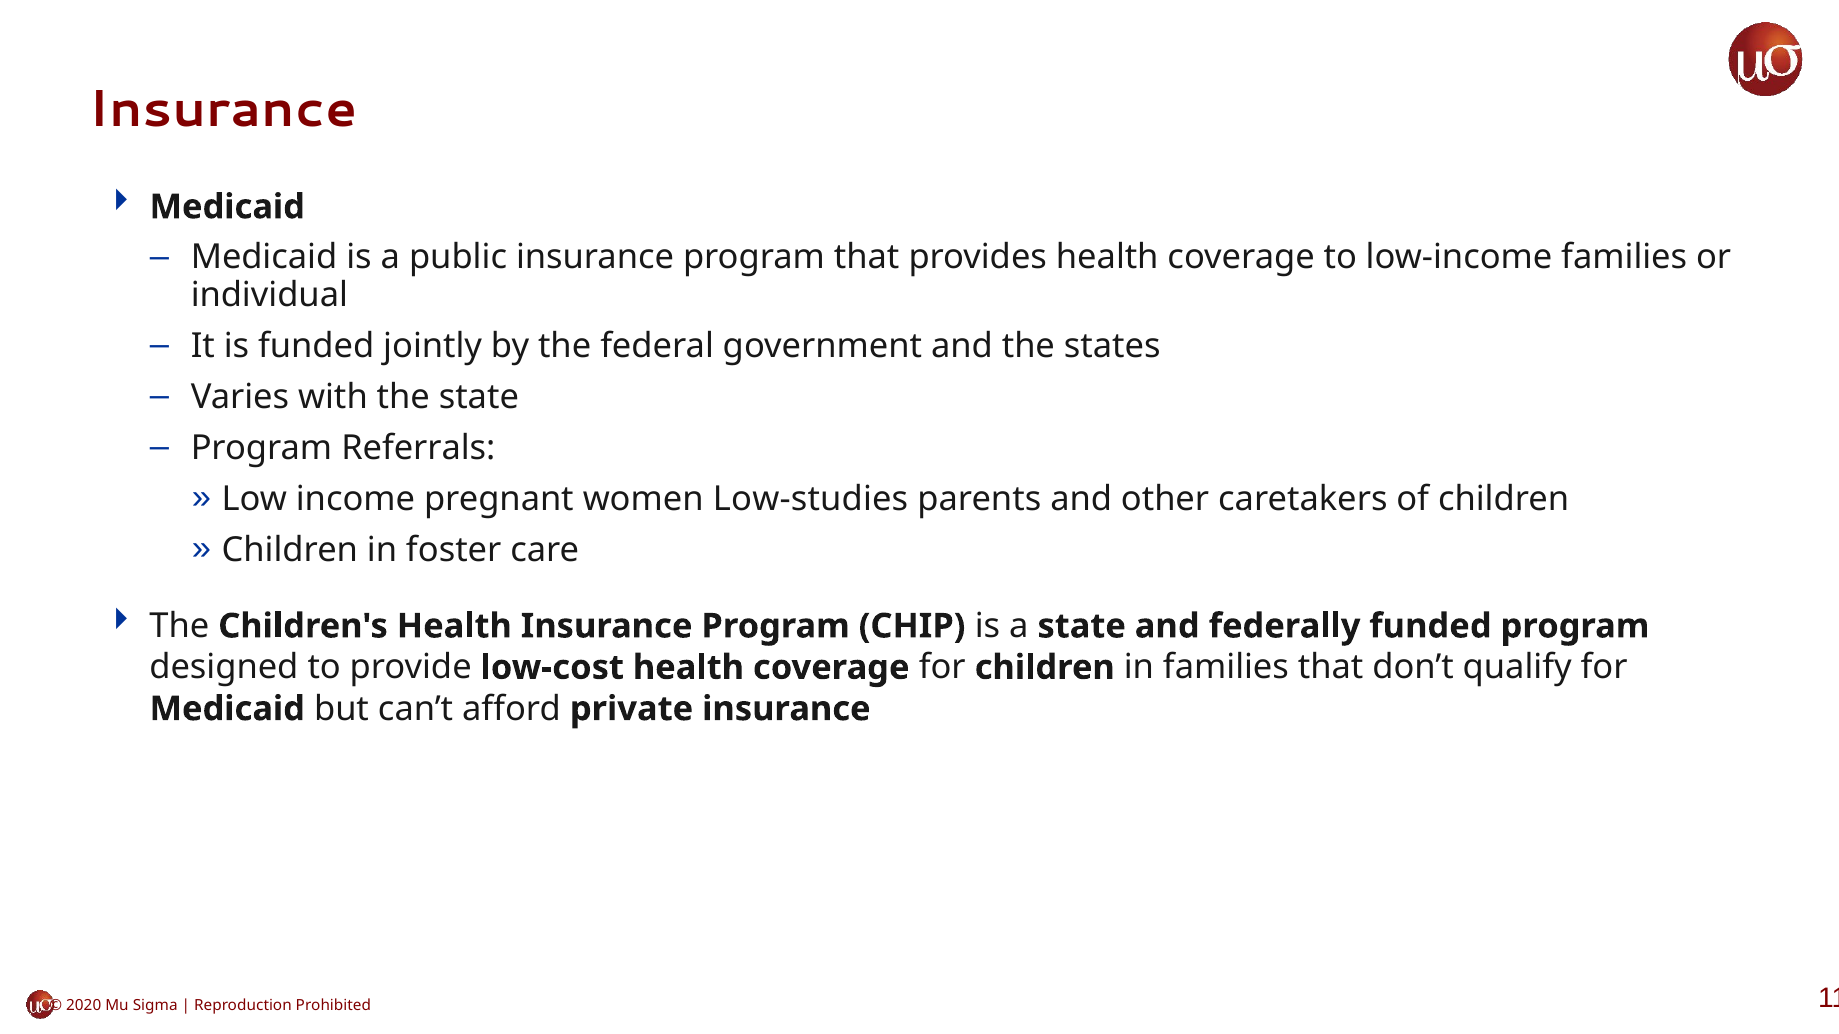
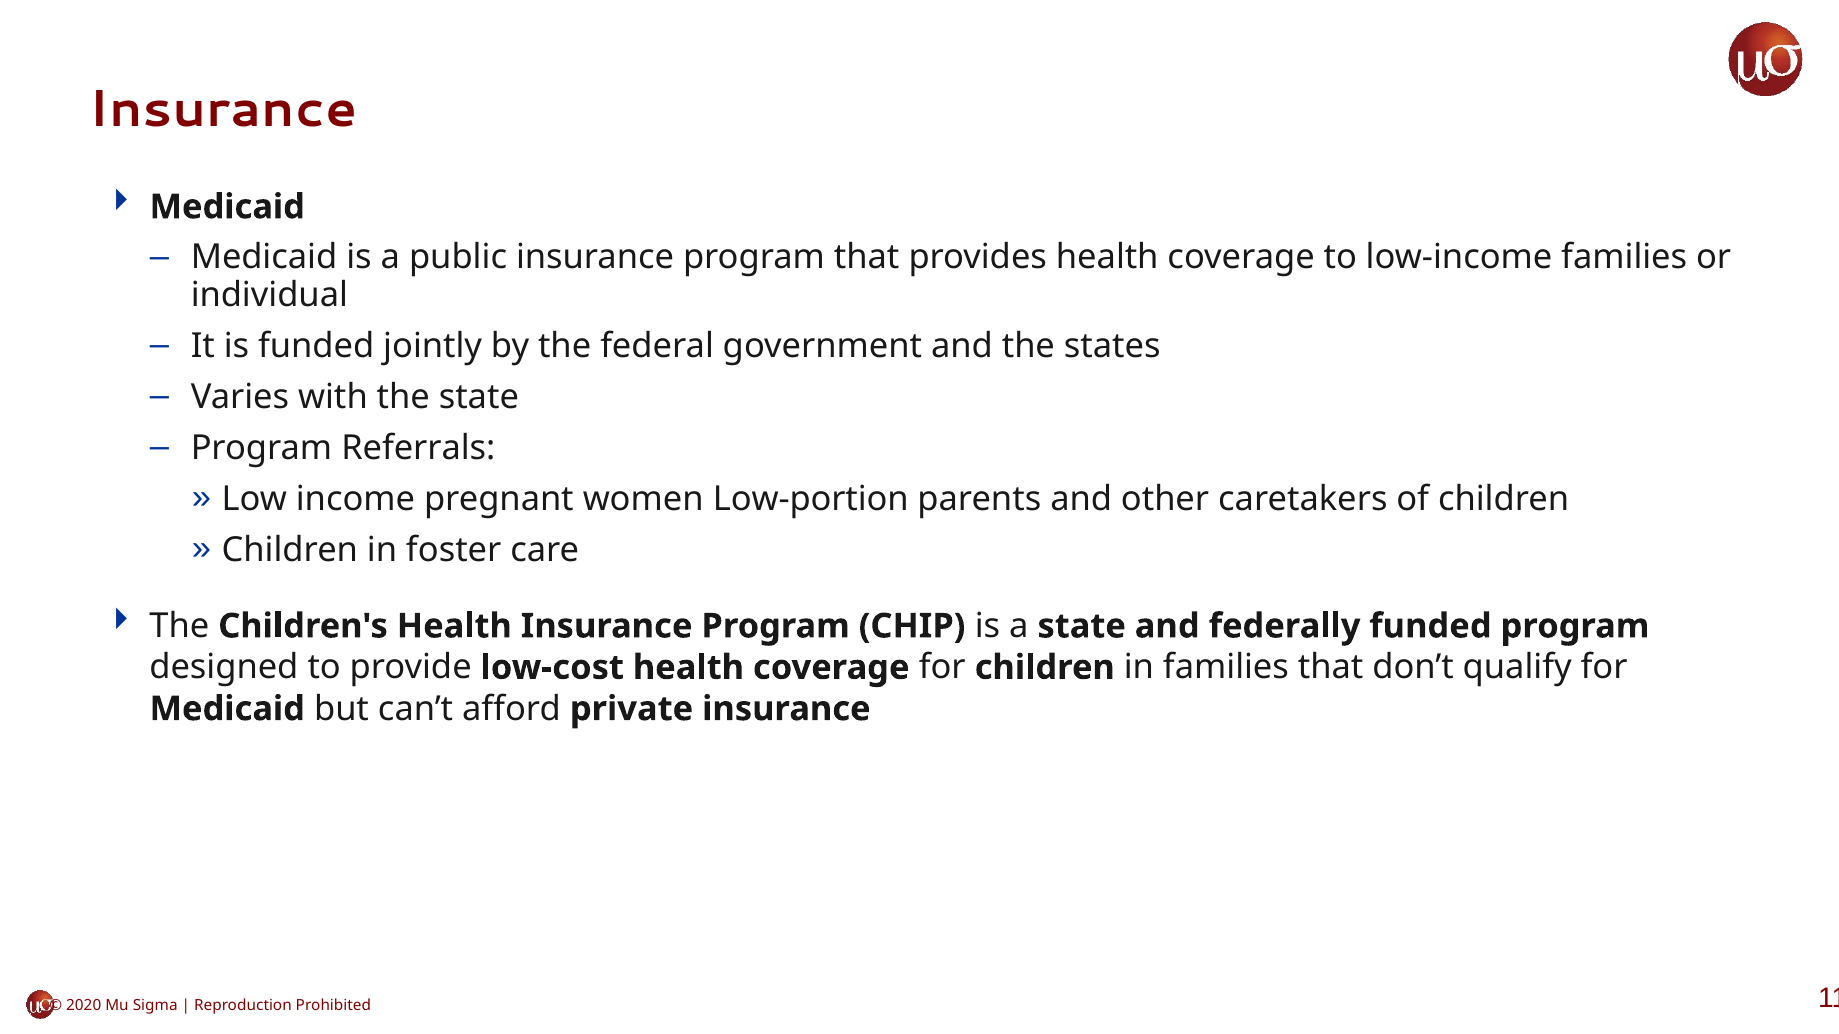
Low-studies: Low-studies -> Low-portion (811, 499)
